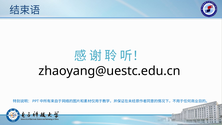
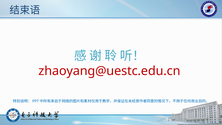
zhaoyang@uestc.edu.cn colour: black -> red (109, 71)
